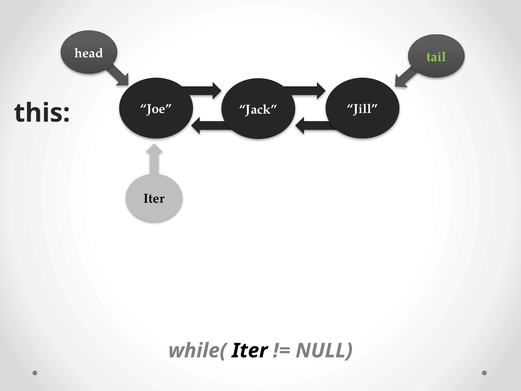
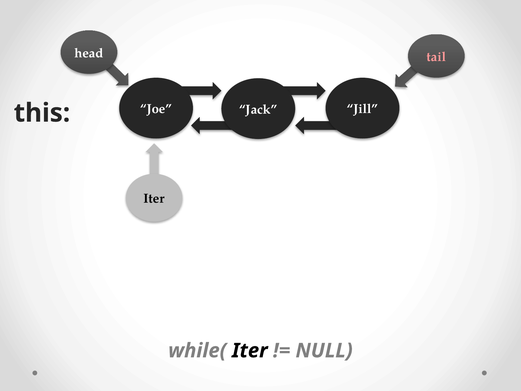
tail colour: light green -> pink (436, 57)
